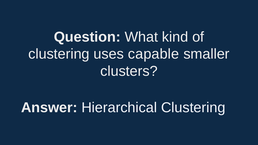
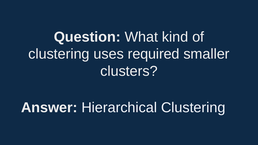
capable: capable -> required (154, 54)
